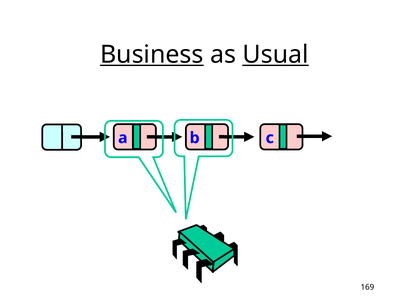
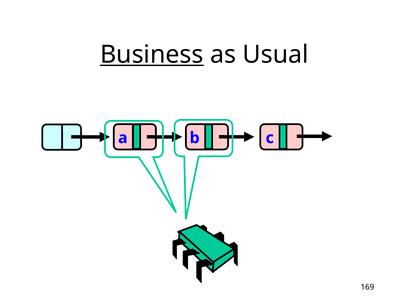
Usual underline: present -> none (276, 55)
